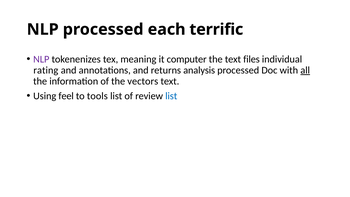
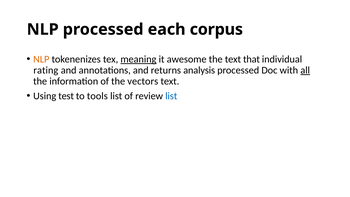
terrific: terrific -> corpus (216, 29)
NLP colour: purple -> orange (41, 59)
meaning underline: none -> present (138, 59)
computer: computer -> awesome (187, 59)
files: files -> that (252, 59)
feel: feel -> test (66, 96)
